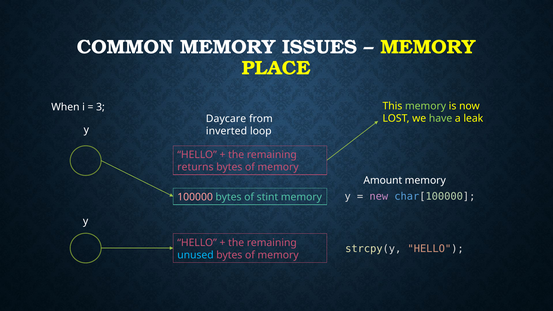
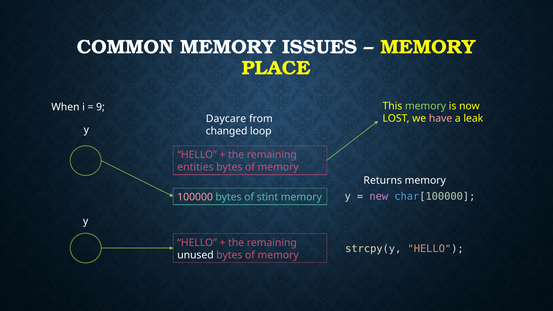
3: 3 -> 9 (101, 107)
have colour: light green -> pink (441, 118)
inverted: inverted -> changed (227, 131)
returns: returns -> entities (195, 167)
Amount: Amount -> Returns (383, 180)
unused colour: light blue -> white (195, 255)
